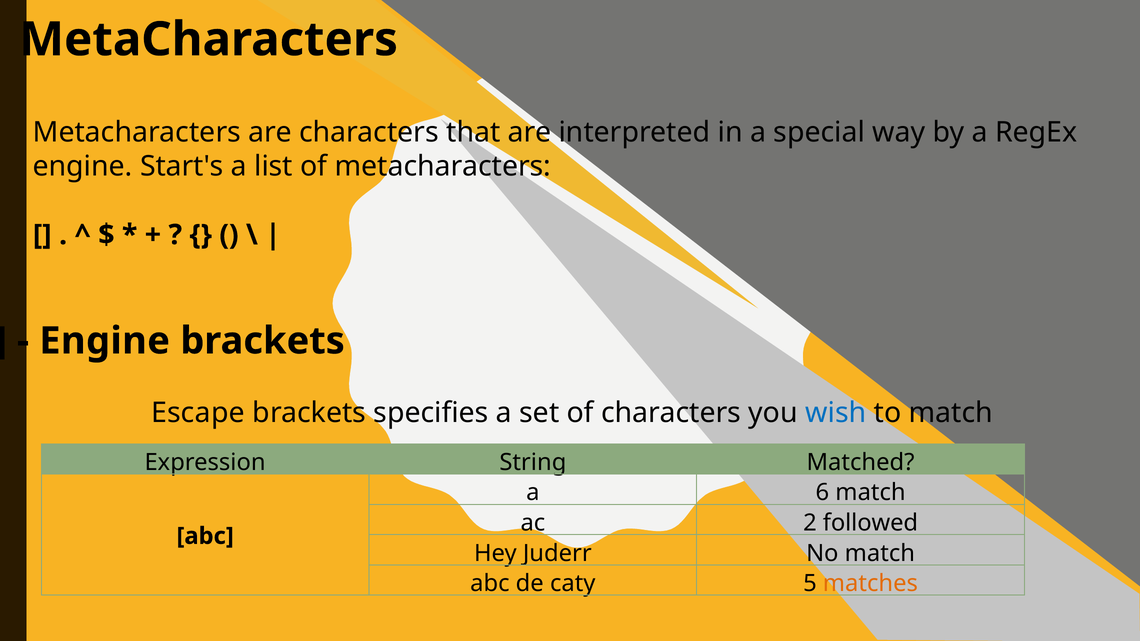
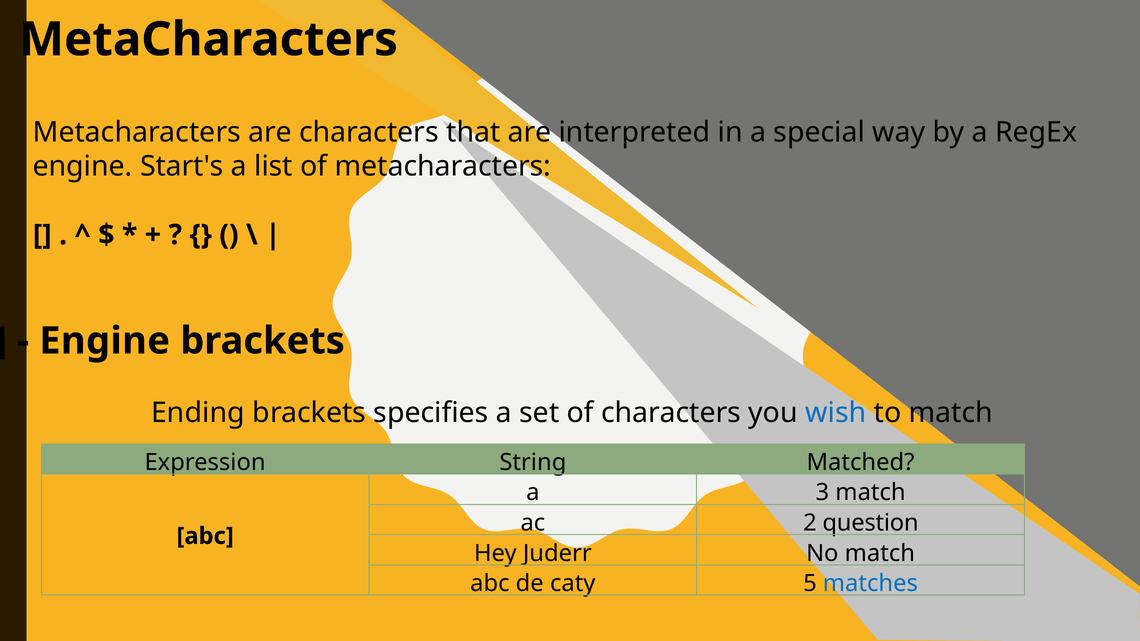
Escape: Escape -> Ending (198, 413)
6: 6 -> 3 (822, 493)
followed: followed -> question (871, 523)
matches colour: orange -> blue (870, 584)
